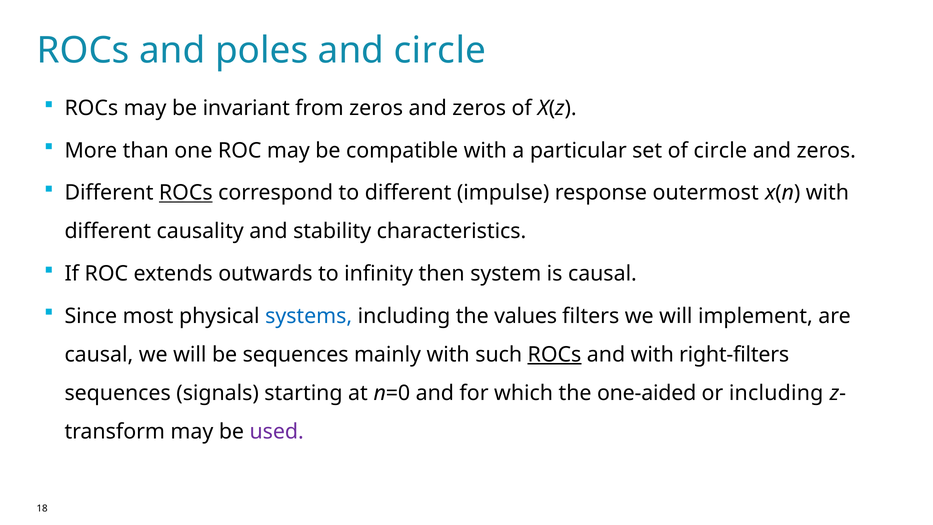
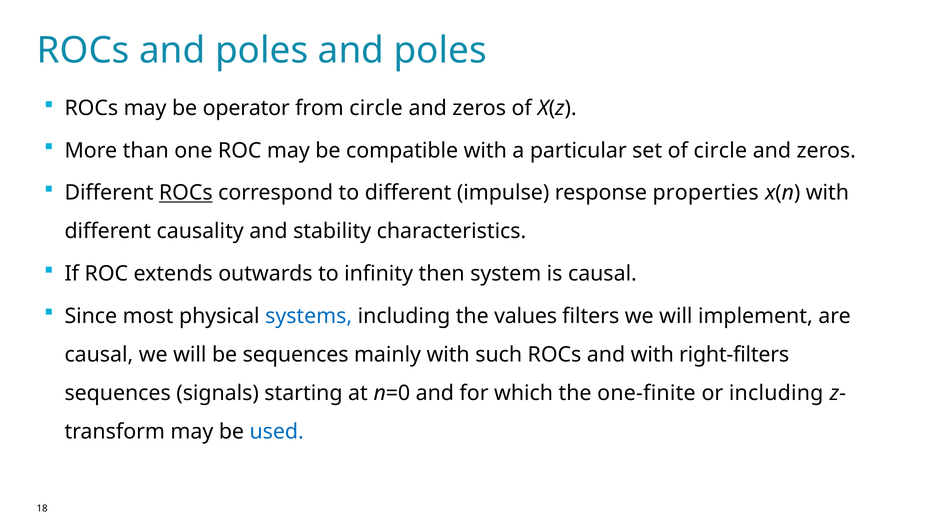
poles and circle: circle -> poles (440, 51)
invariant: invariant -> operator (246, 108)
from zeros: zeros -> circle (376, 108)
outermost: outermost -> properties (706, 193)
ROCs underline: present -> none (554, 355)
one-aided: one-aided -> one-finite (646, 393)
used colour: purple -> blue (277, 432)
